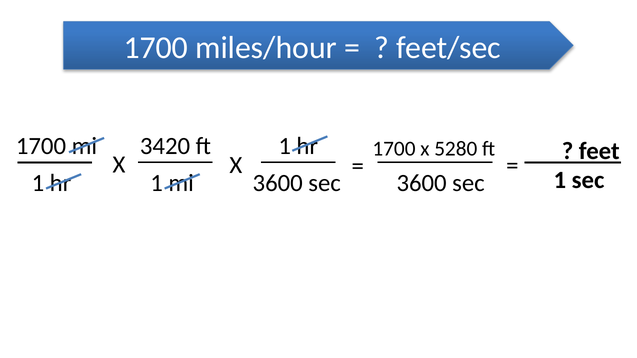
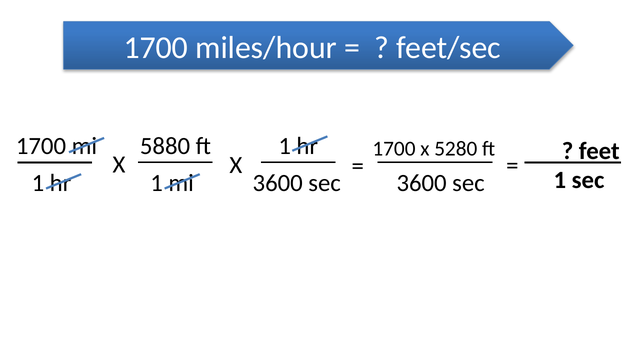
3420: 3420 -> 5880 (165, 146)
